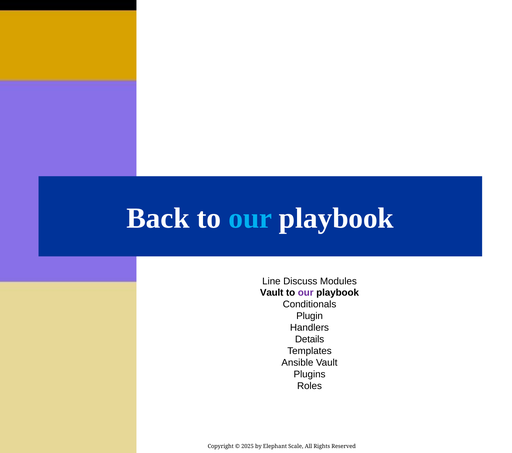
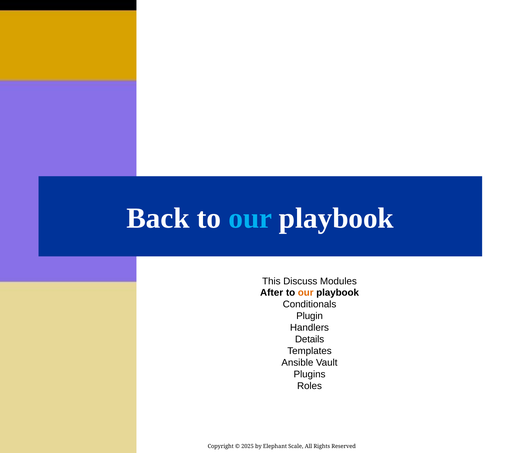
Line: Line -> This (271, 281)
Vault: Vault -> After (272, 293)
our colour: purple -> orange (306, 293)
